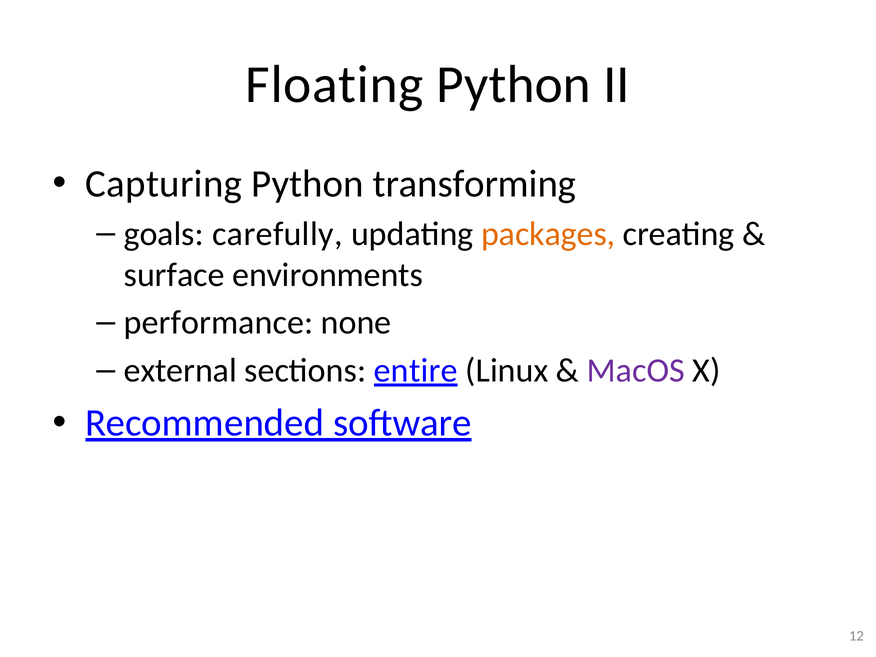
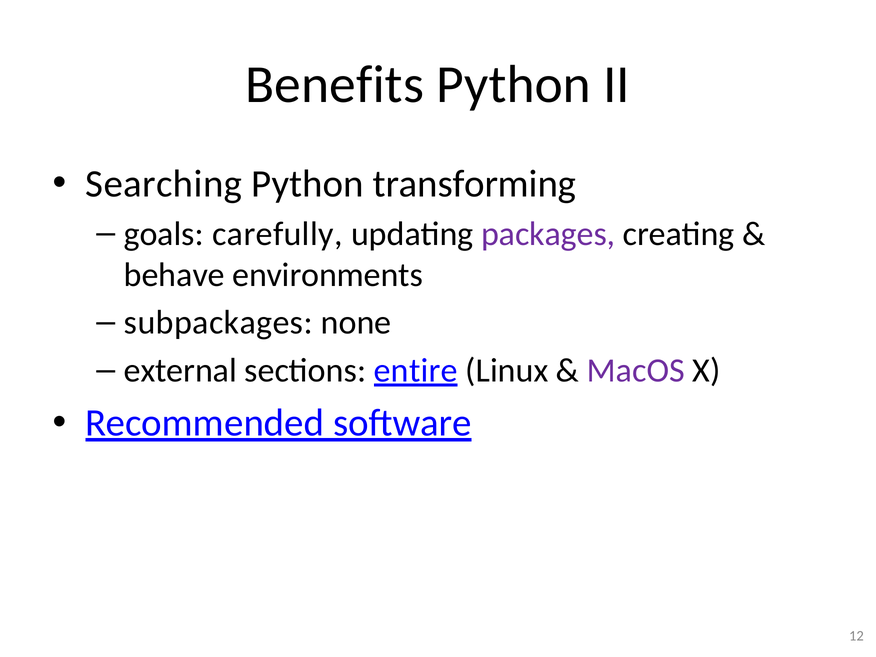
Floating: Floating -> Benefits (335, 85)
Capturing: Capturing -> Searching (164, 184)
packages colour: orange -> purple (548, 234)
surface: surface -> behave (174, 275)
performance: performance -> subpackages (218, 323)
